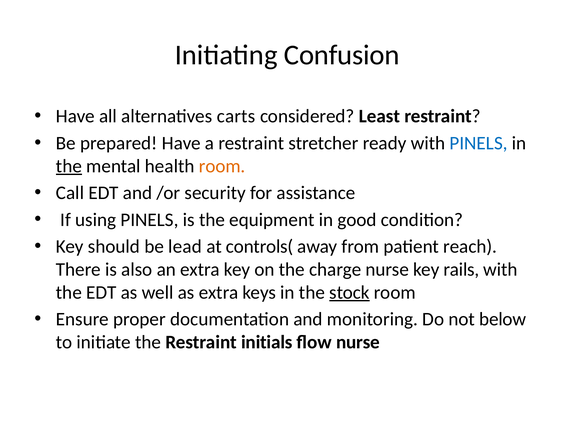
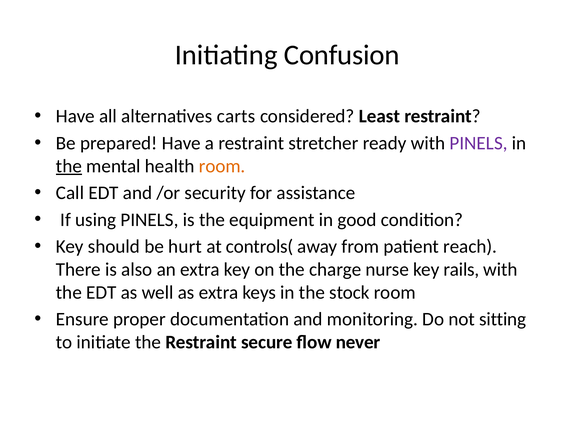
PINELS colour: blue -> purple (479, 143)
lead: lead -> hurt (185, 246)
stock underline: present -> none (349, 292)
below: below -> sitting (503, 319)
initials: initials -> secure (267, 342)
flow nurse: nurse -> never (358, 342)
